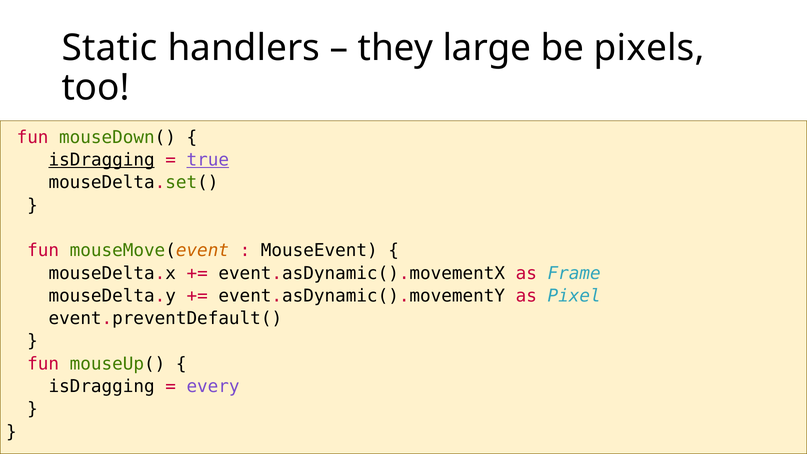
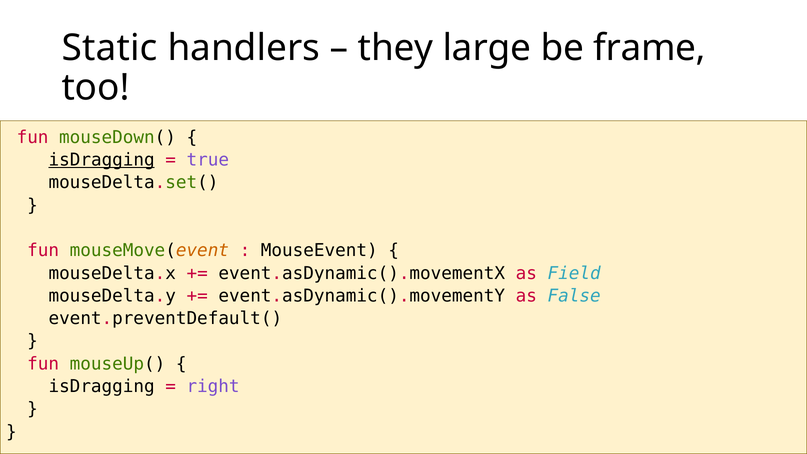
pixels: pixels -> frame (650, 48)
true underline: present -> none (208, 160)
Frame: Frame -> Field (574, 273)
Pixel: Pixel -> False (574, 296)
every: every -> right (213, 386)
